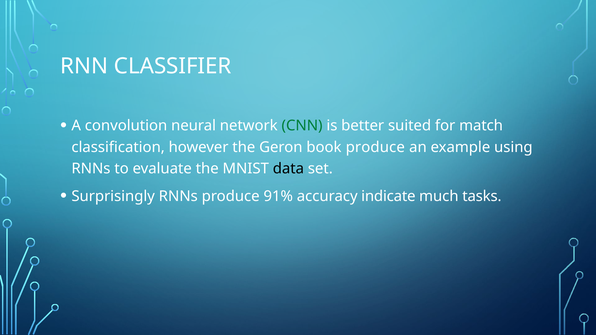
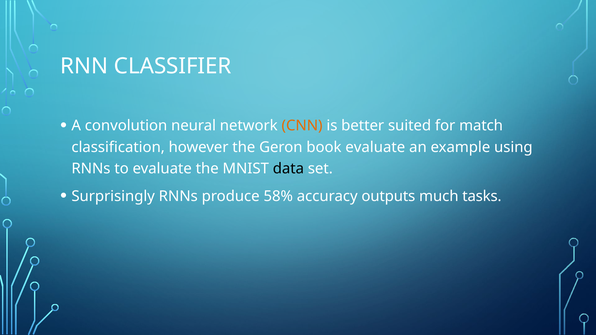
CNN colour: green -> orange (302, 126)
book produce: produce -> evaluate (375, 147)
91%: 91% -> 58% (278, 196)
indicate: indicate -> outputs (388, 196)
